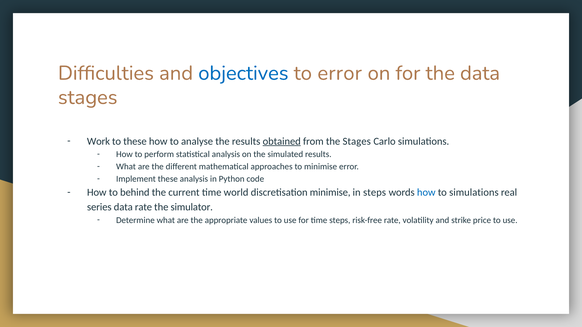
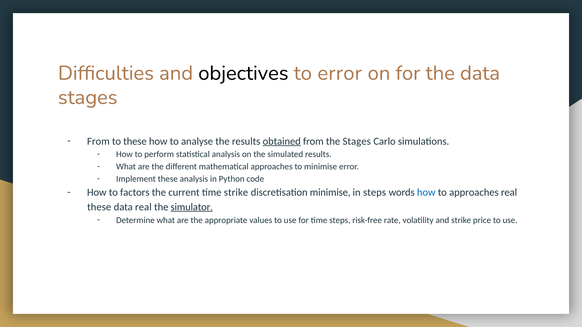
objectives colour: blue -> black (243, 73)
Work: Work -> From (98, 141)
behind: behind -> factors (135, 193)
time world: world -> strike (236, 193)
to simulations: simulations -> approaches (474, 193)
series: series -> these (99, 207)
data rate: rate -> real (143, 207)
simulator underline: none -> present (192, 207)
